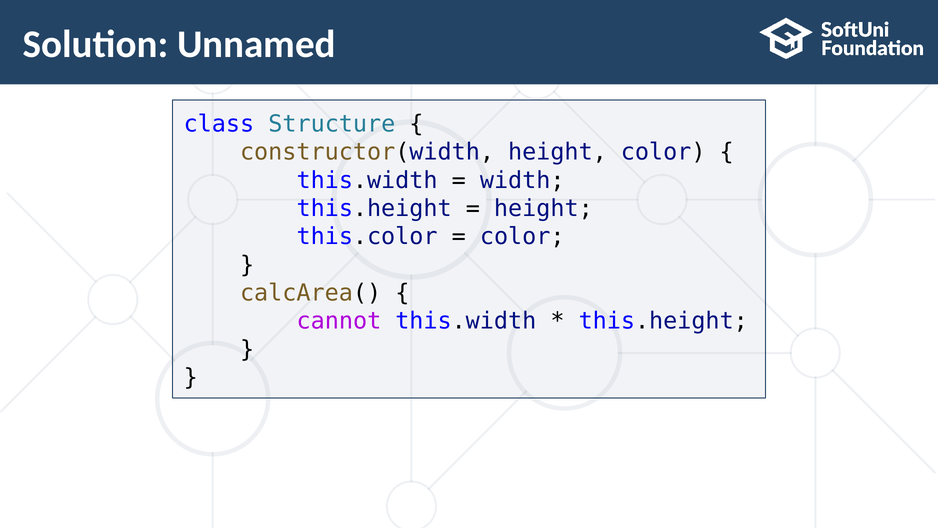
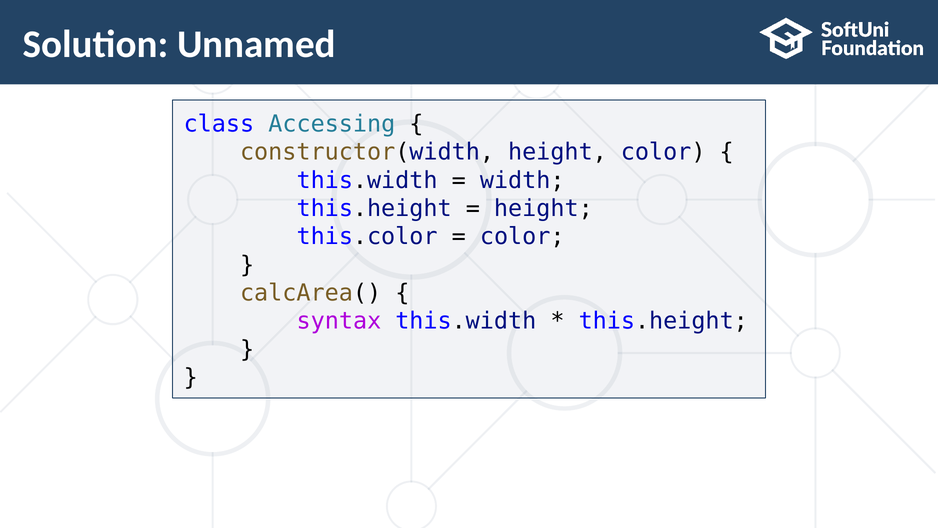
Structure: Structure -> Accessing (332, 124)
cannot: cannot -> syntax (339, 321)
